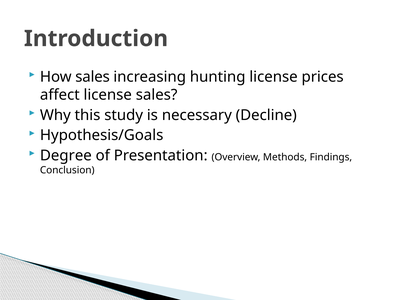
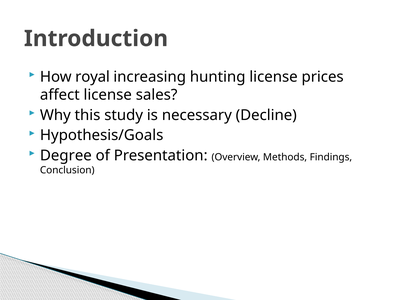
How sales: sales -> royal (93, 77)
